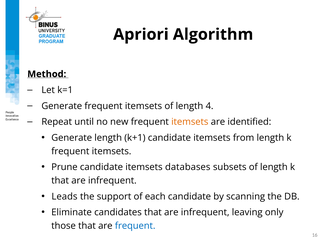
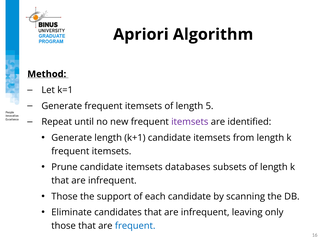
4: 4 -> 5 (210, 106)
itemsets colour: orange -> purple (190, 122)
Leads: Leads -> Those (65, 197)
